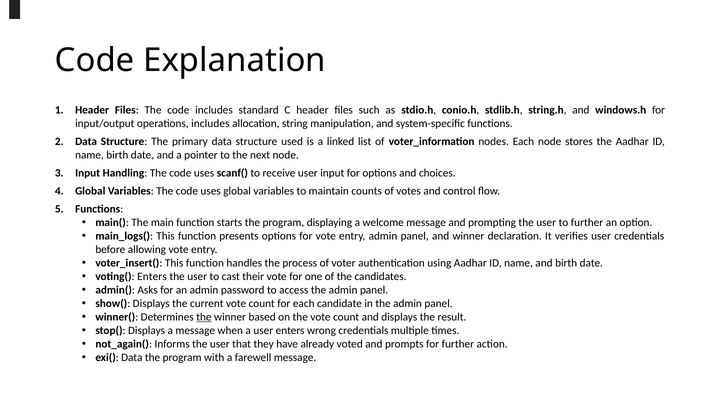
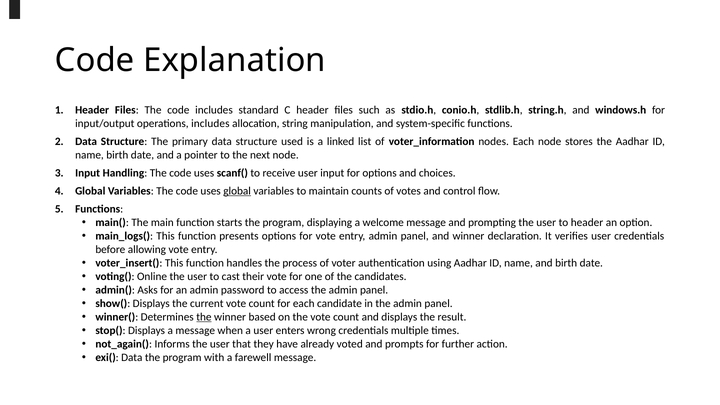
global underline: none -> present (237, 191)
to further: further -> header (587, 223)
voting( Enters: Enters -> Online (152, 277)
